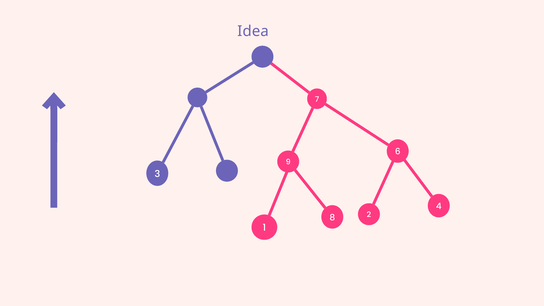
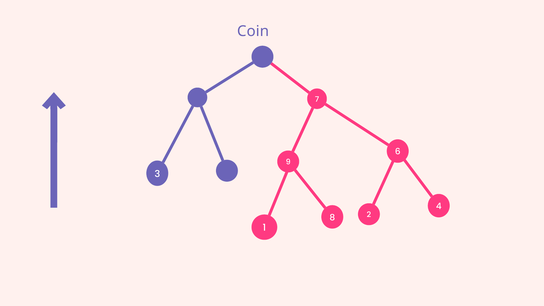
Idea: Idea -> Coin (253, 31)
